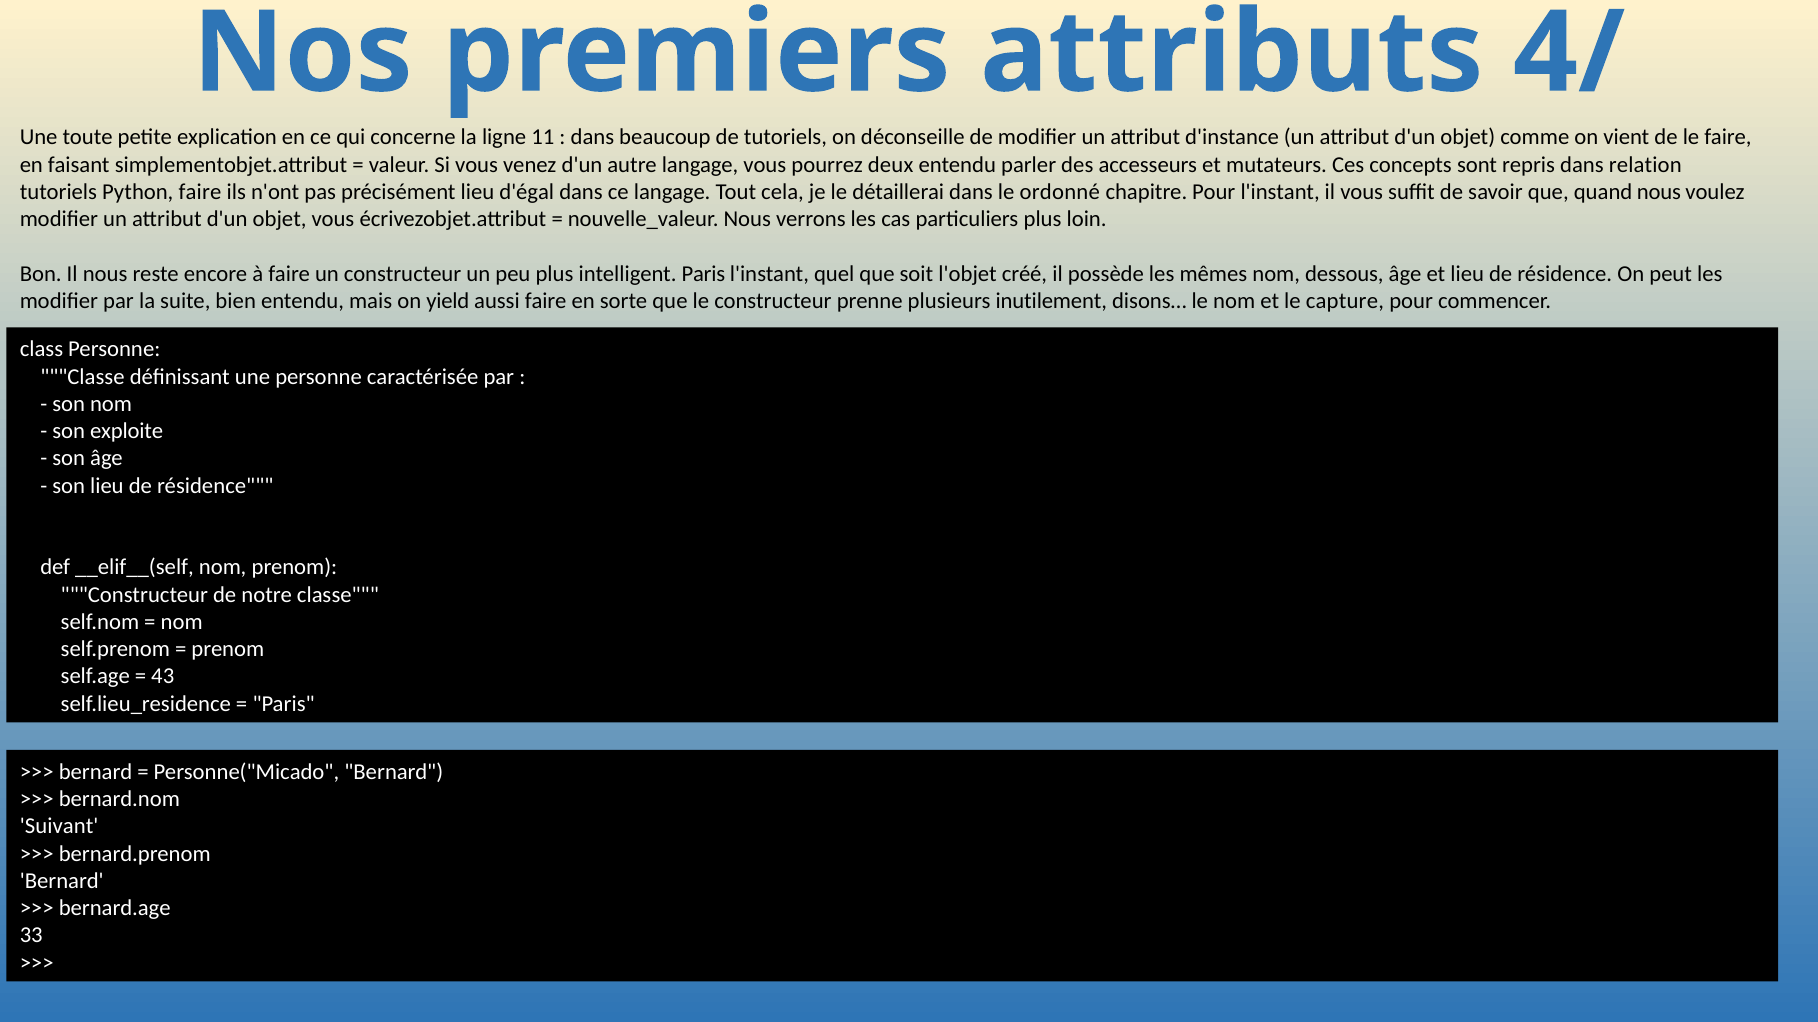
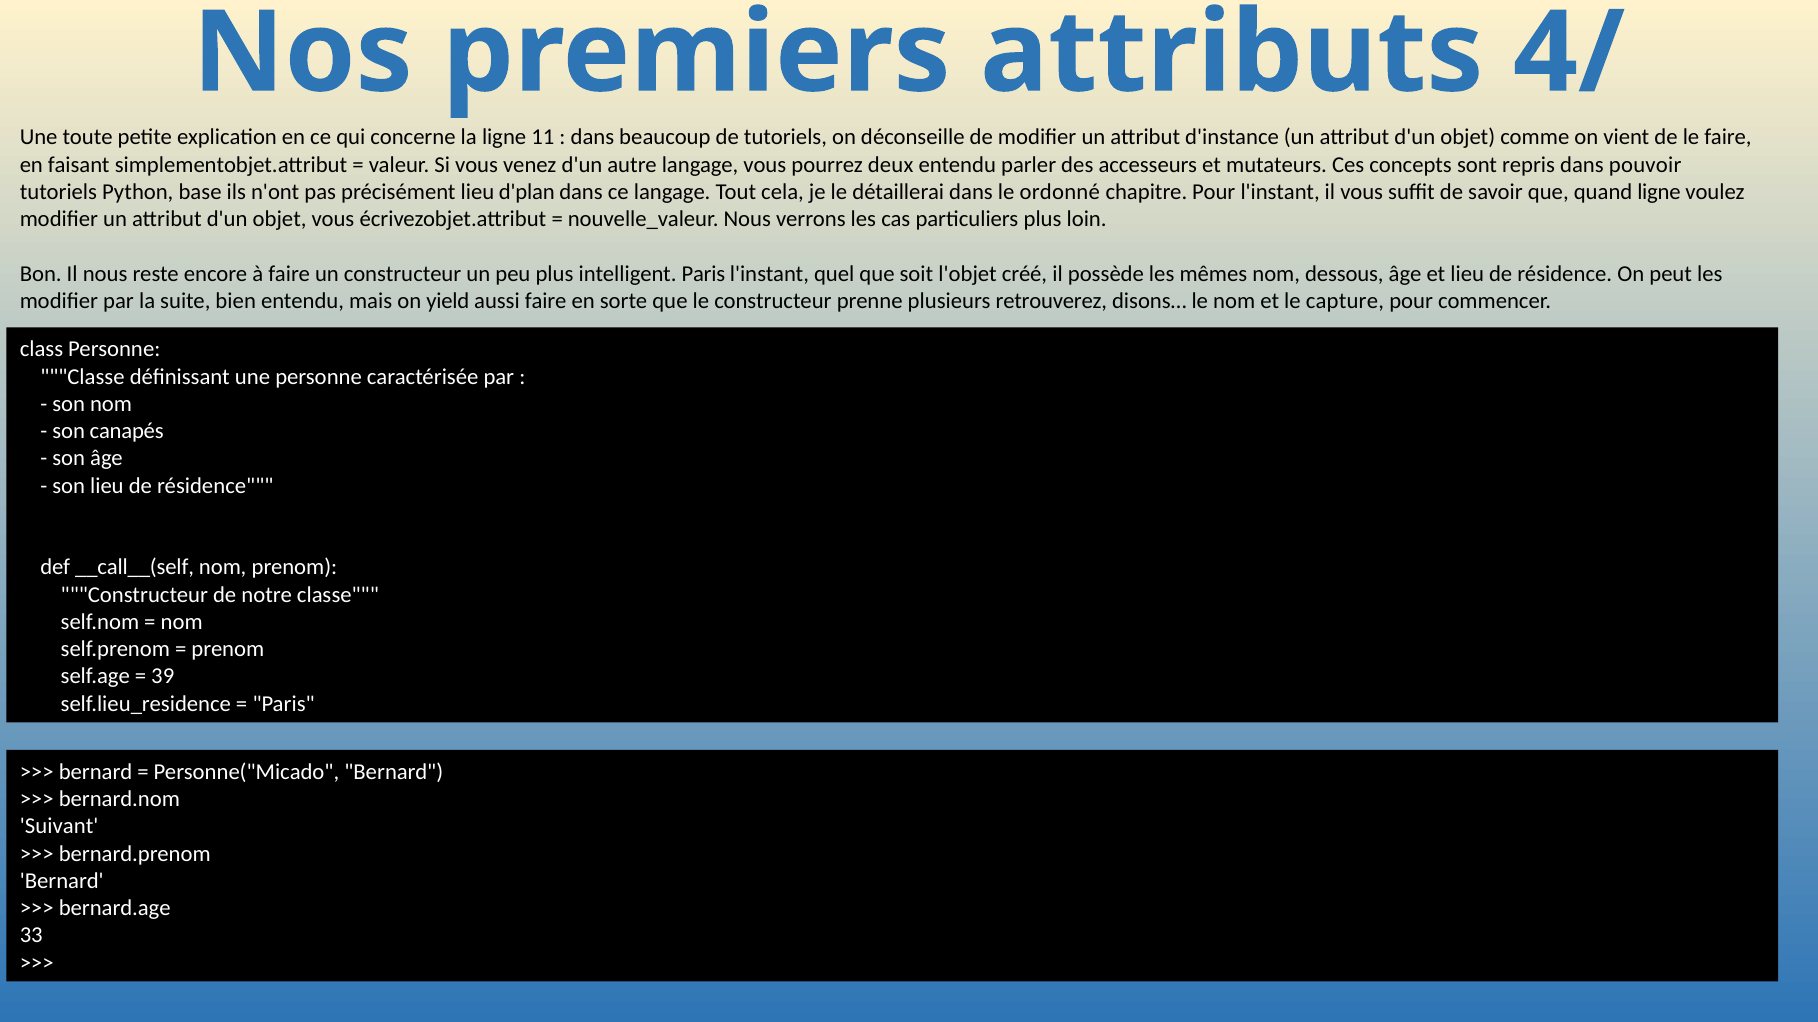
relation: relation -> pouvoir (1645, 165)
Python faire: faire -> base (200, 192)
d'égal: d'égal -> d'plan (527, 192)
quand nous: nous -> ligne (1659, 192)
inutilement: inutilement -> retrouverez (1051, 301)
exploite: exploite -> canapés (127, 431)
__elif__(self: __elif__(self -> __call__(self (135, 568)
43: 43 -> 39 (163, 677)
